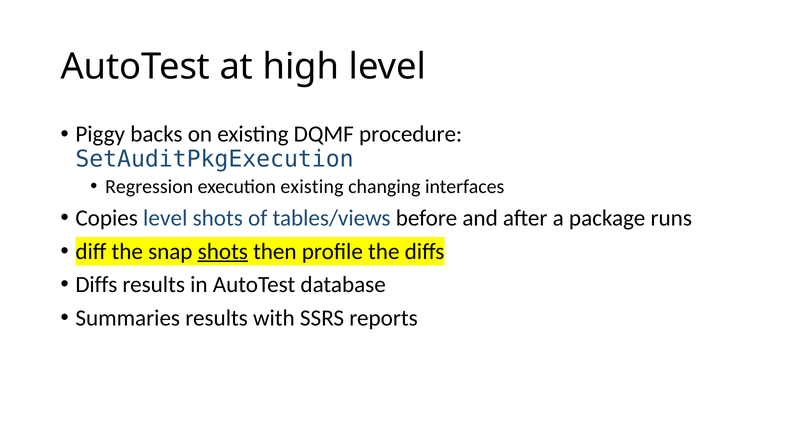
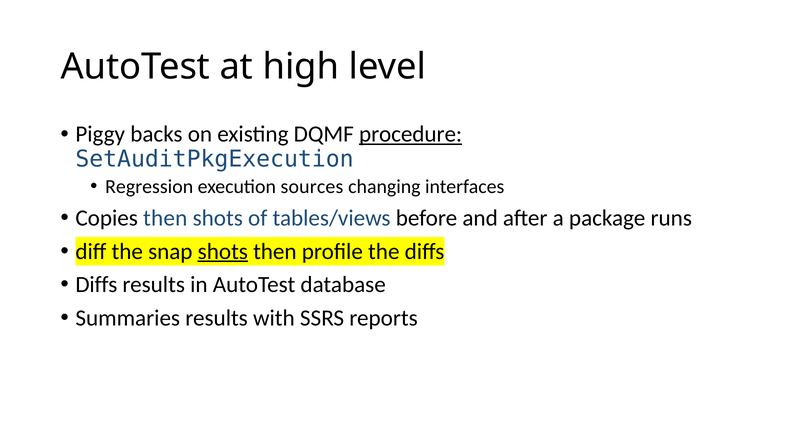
procedure underline: none -> present (411, 134)
execution existing: existing -> sources (312, 187)
Copies level: level -> then (165, 218)
